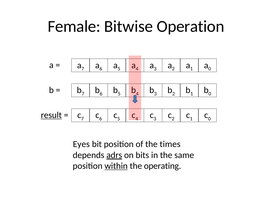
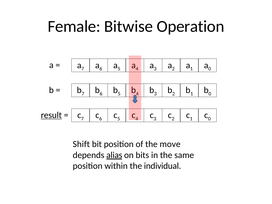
Eyes: Eyes -> Shift (81, 144)
times: times -> move (170, 144)
adrs: adrs -> alias (114, 155)
within underline: present -> none (116, 166)
operating: operating -> individual (163, 166)
